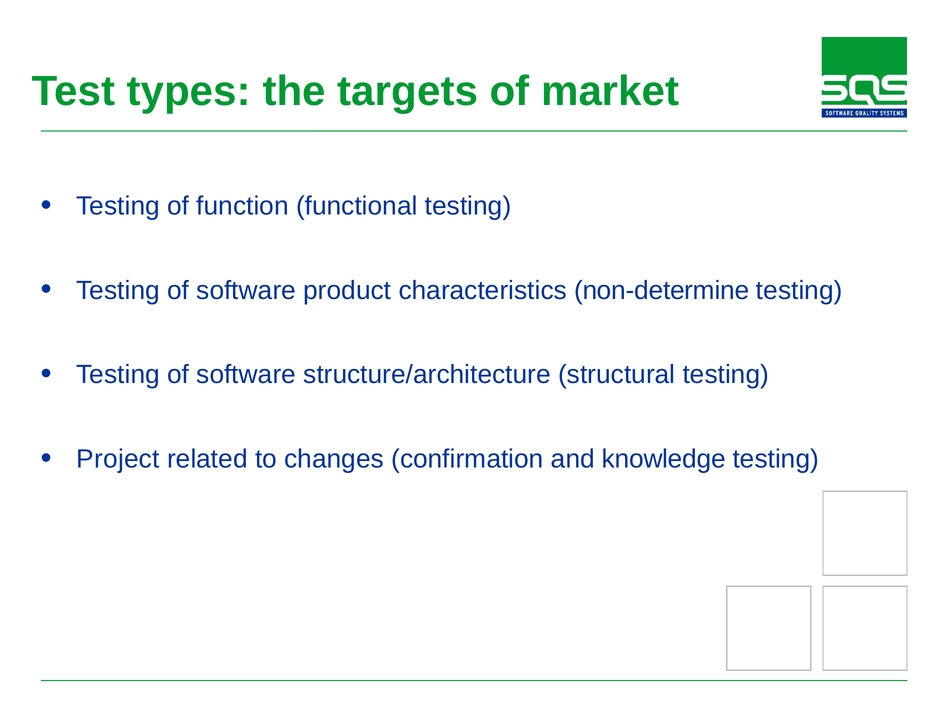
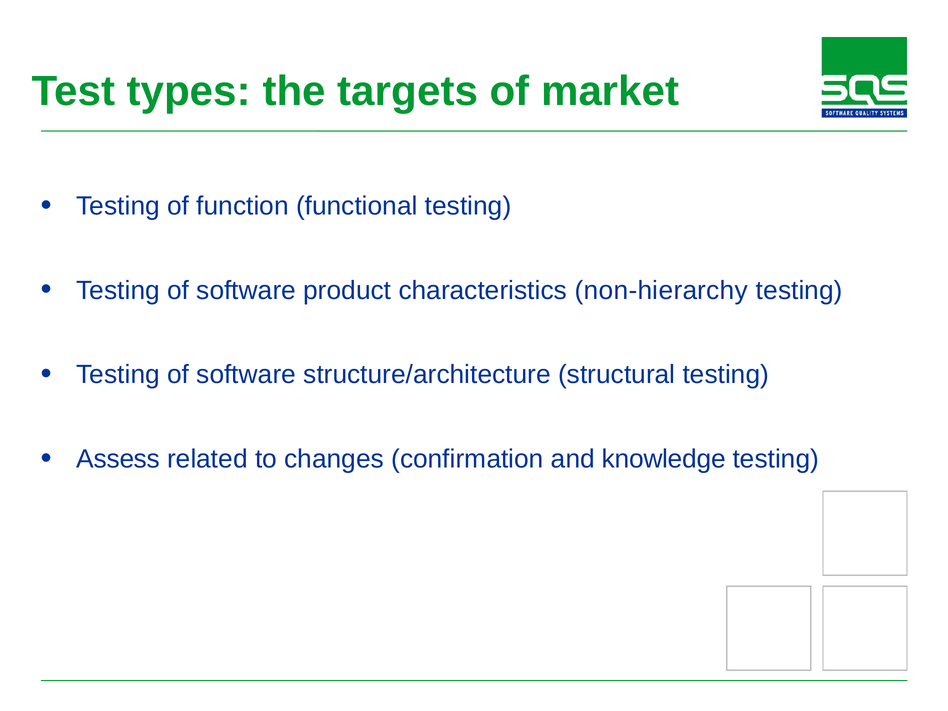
non-determine: non-determine -> non-hierarchy (661, 290)
Project: Project -> Assess (118, 459)
